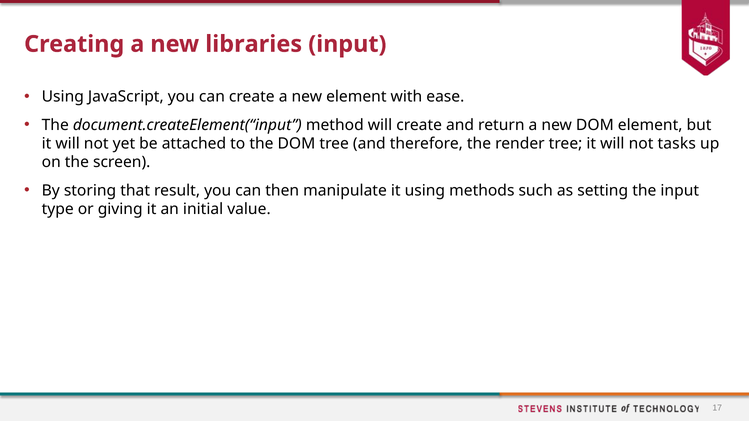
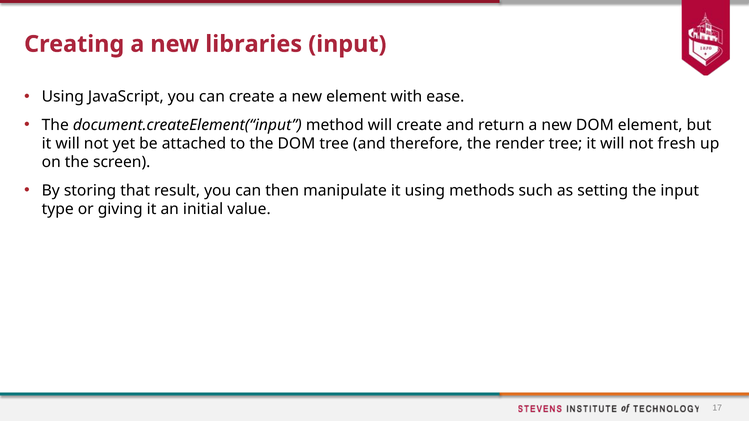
tasks: tasks -> fresh (677, 144)
